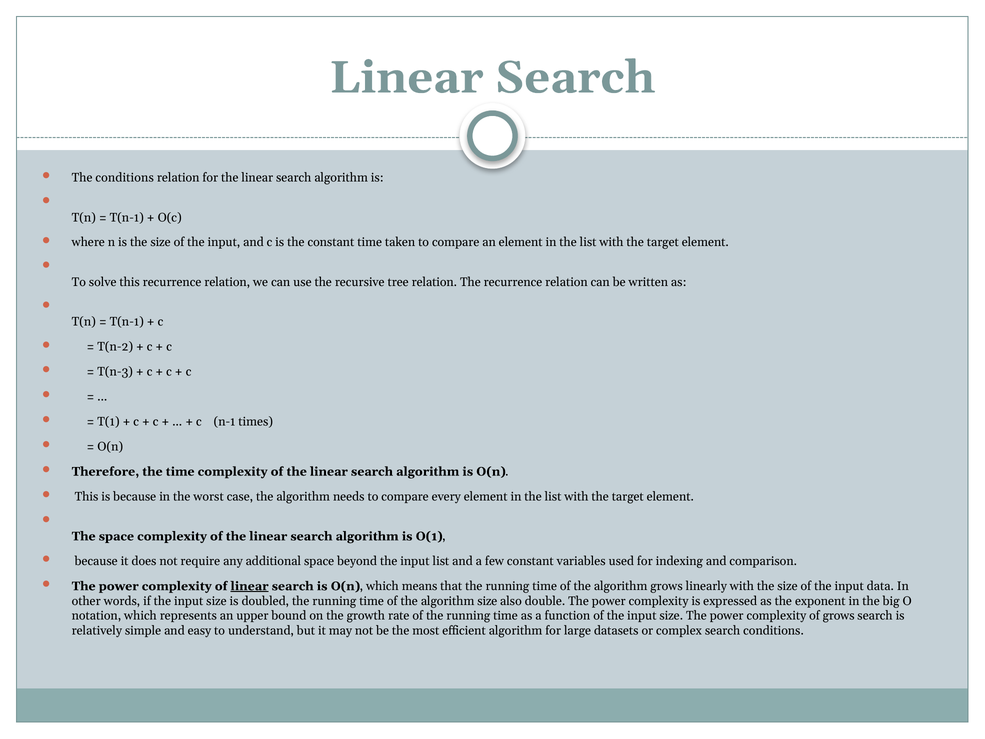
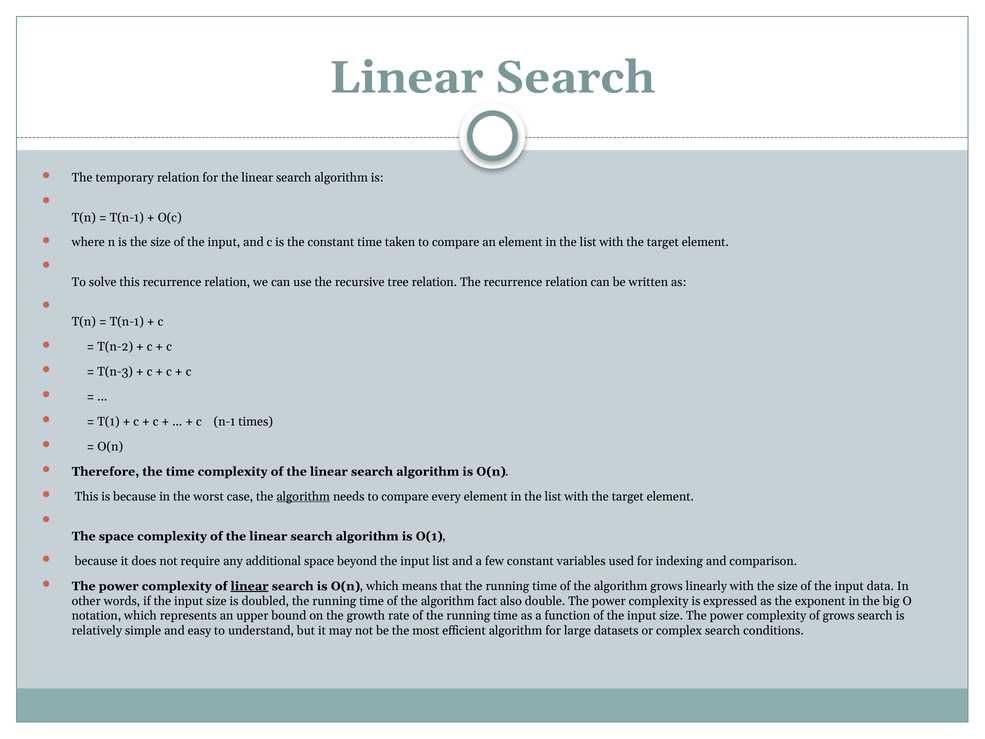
The conditions: conditions -> temporary (125, 178)
algorithm underline: none -> present (303, 496)
algorithm size: size -> fact (487, 601)
